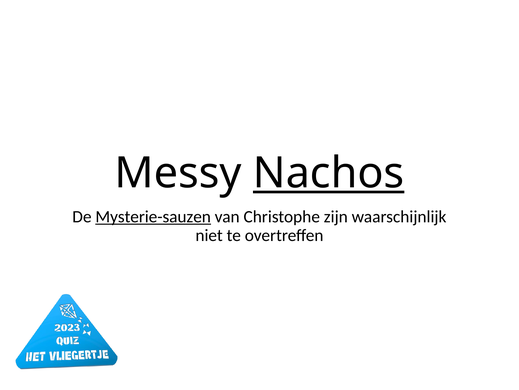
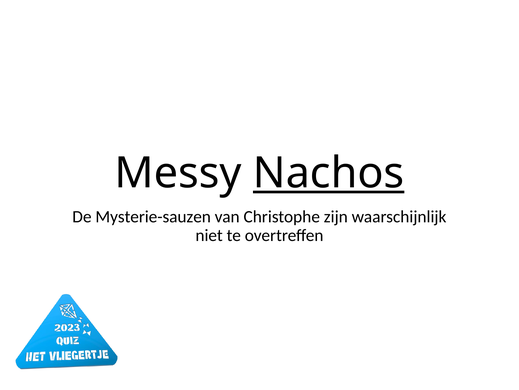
Mysterie-sauzen underline: present -> none (153, 216)
